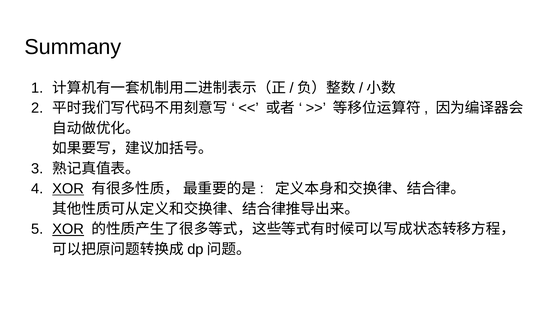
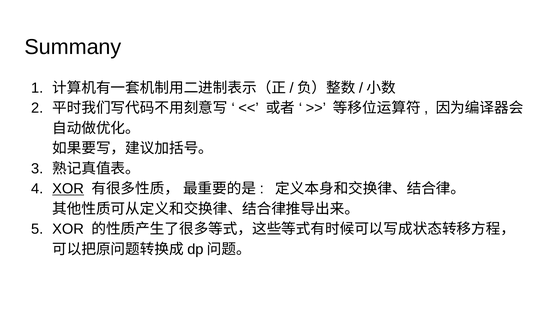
XOR underline: present -> none (68, 229)
